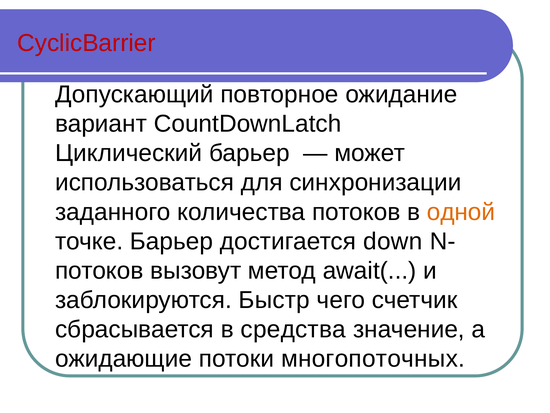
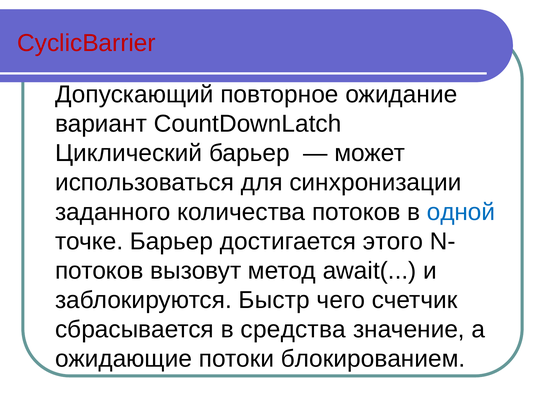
одной colour: orange -> blue (461, 212)
down: down -> этого (393, 241)
многопоточных: многопоточных -> блокированием (373, 358)
